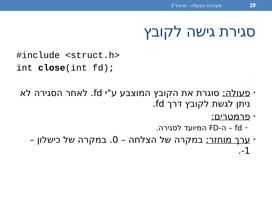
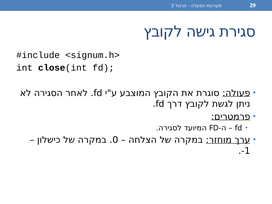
<struct.h>: <struct.h> -> <signum.h> (93, 55)
